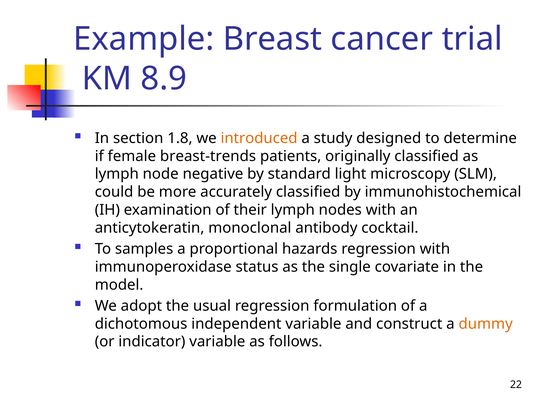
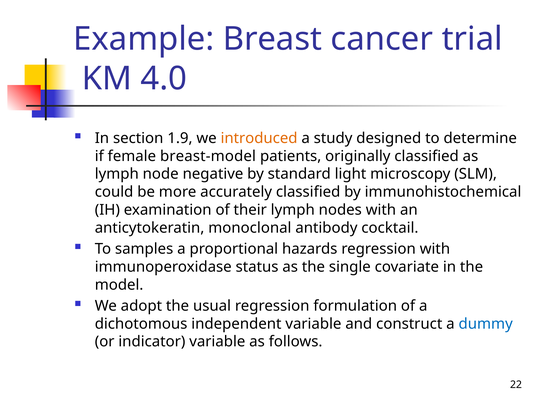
8.9: 8.9 -> 4.0 (164, 79)
1.8: 1.8 -> 1.9 (180, 138)
breast-trends: breast-trends -> breast-model (208, 156)
dummy colour: orange -> blue (486, 324)
